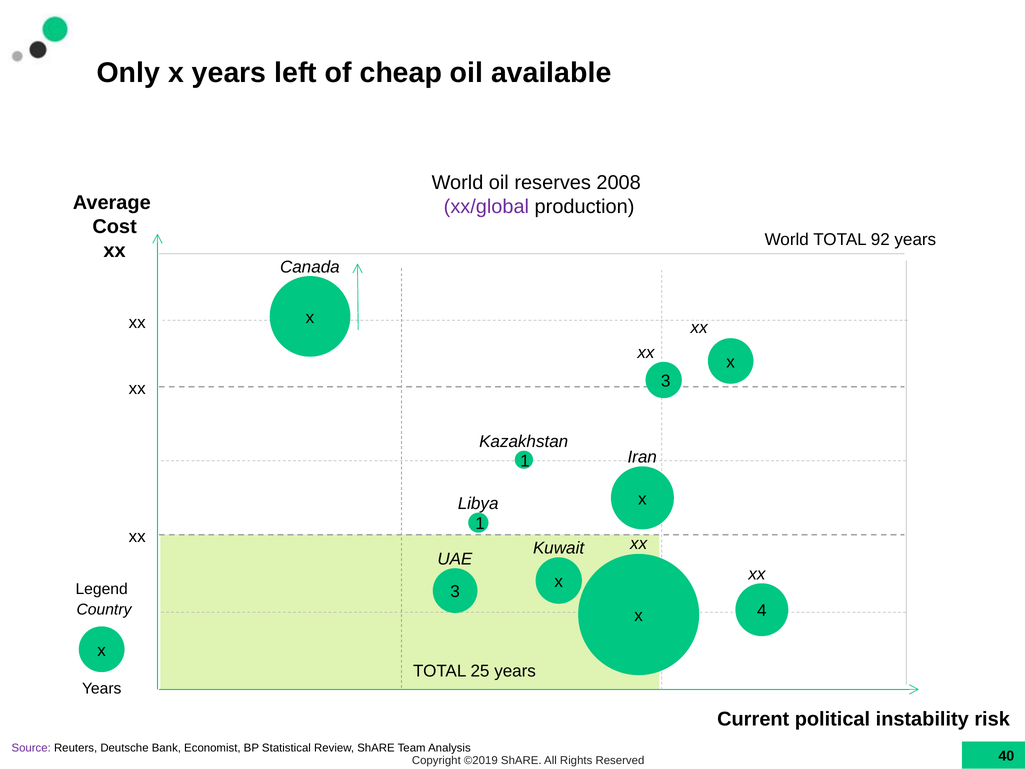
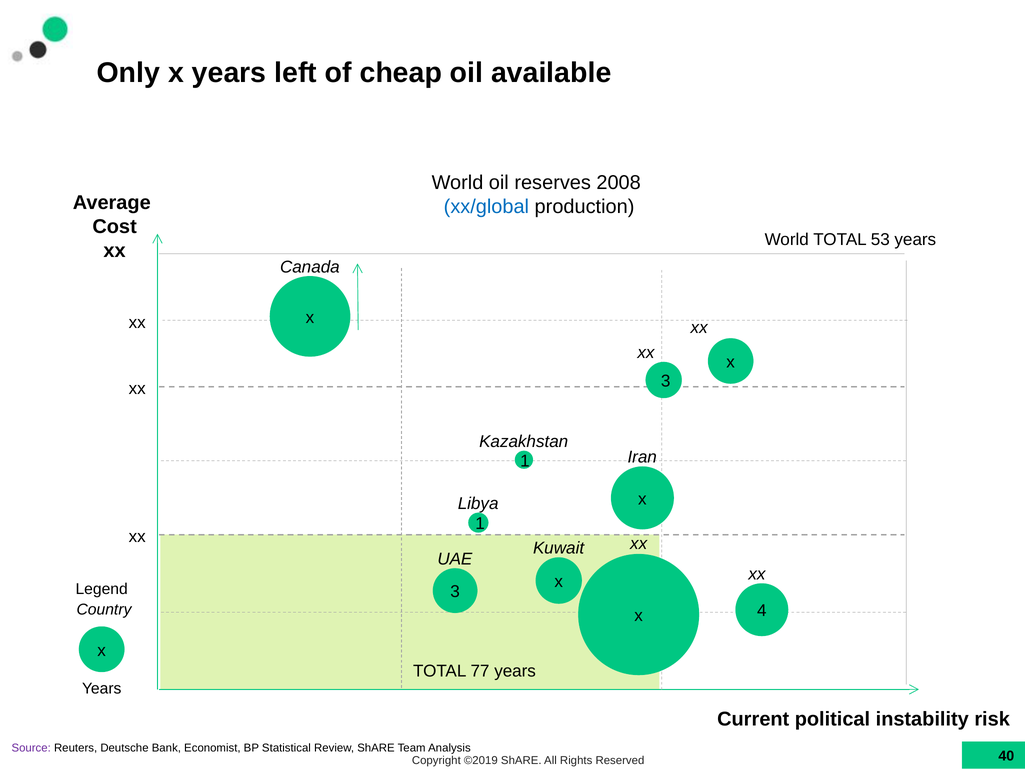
xx/global colour: purple -> blue (486, 207)
92: 92 -> 53 (880, 239)
25: 25 -> 77 (480, 671)
